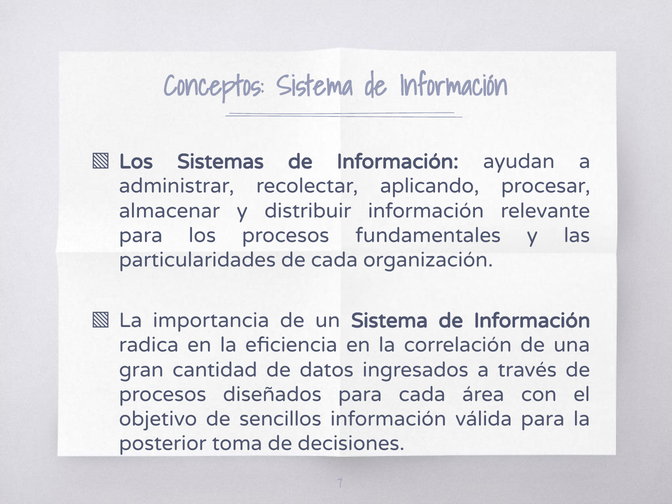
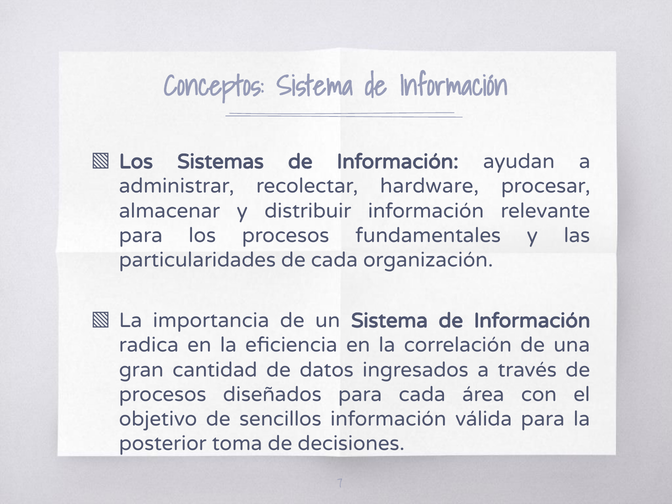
aplicando: aplicando -> hardware (429, 186)
